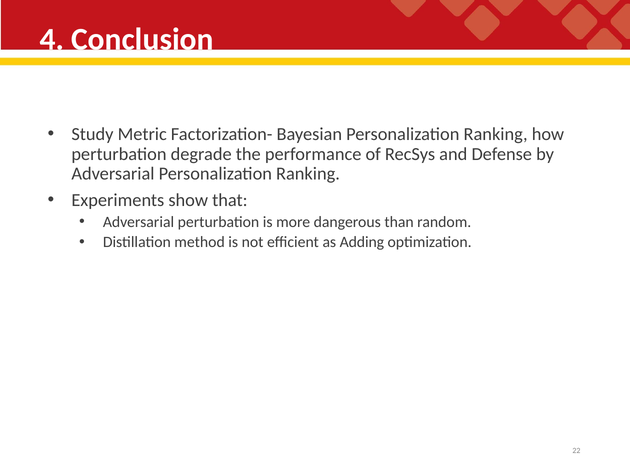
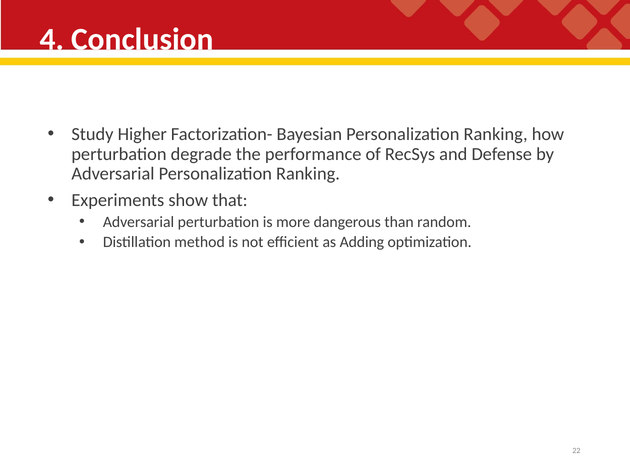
Metric: Metric -> Higher (142, 134)
